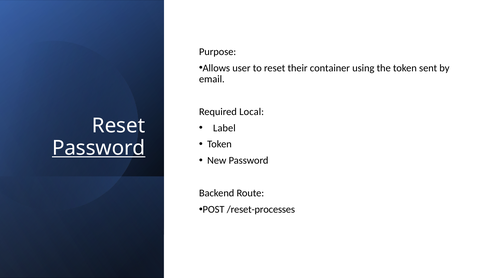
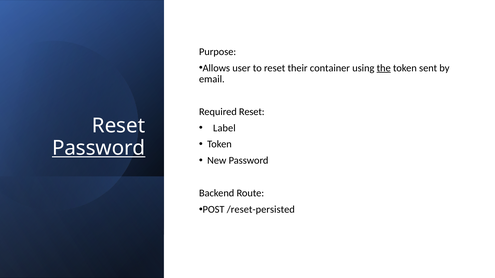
the underline: none -> present (384, 68)
Required Local: Local -> Reset (252, 112)
/reset-processes: /reset-processes -> /reset-persisted (261, 210)
